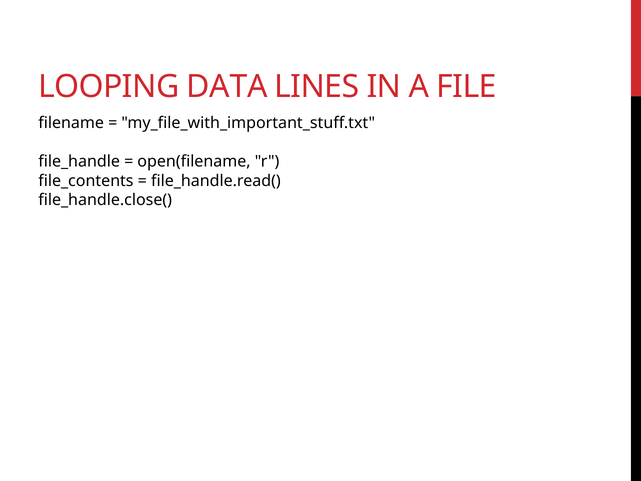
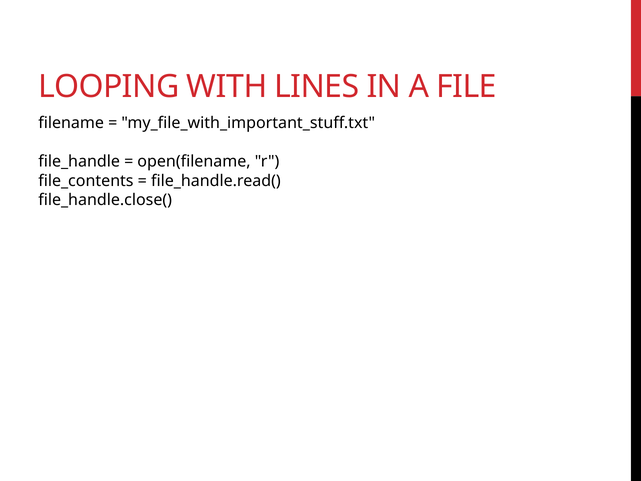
DATA: DATA -> WITH (227, 87)
